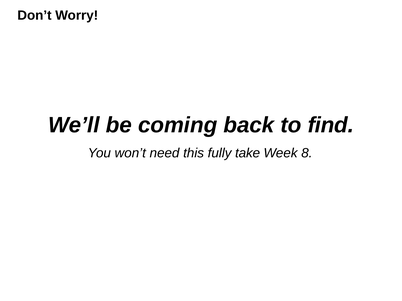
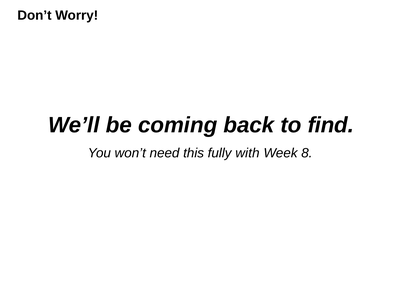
take: take -> with (247, 153)
